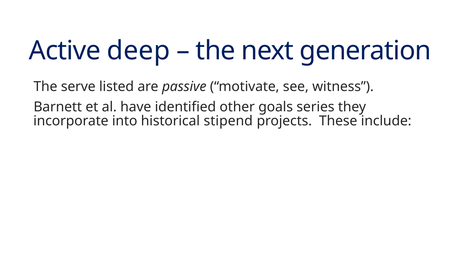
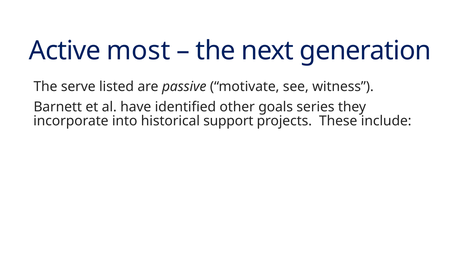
deep: deep -> most (139, 51)
stipend: stipend -> support (228, 121)
